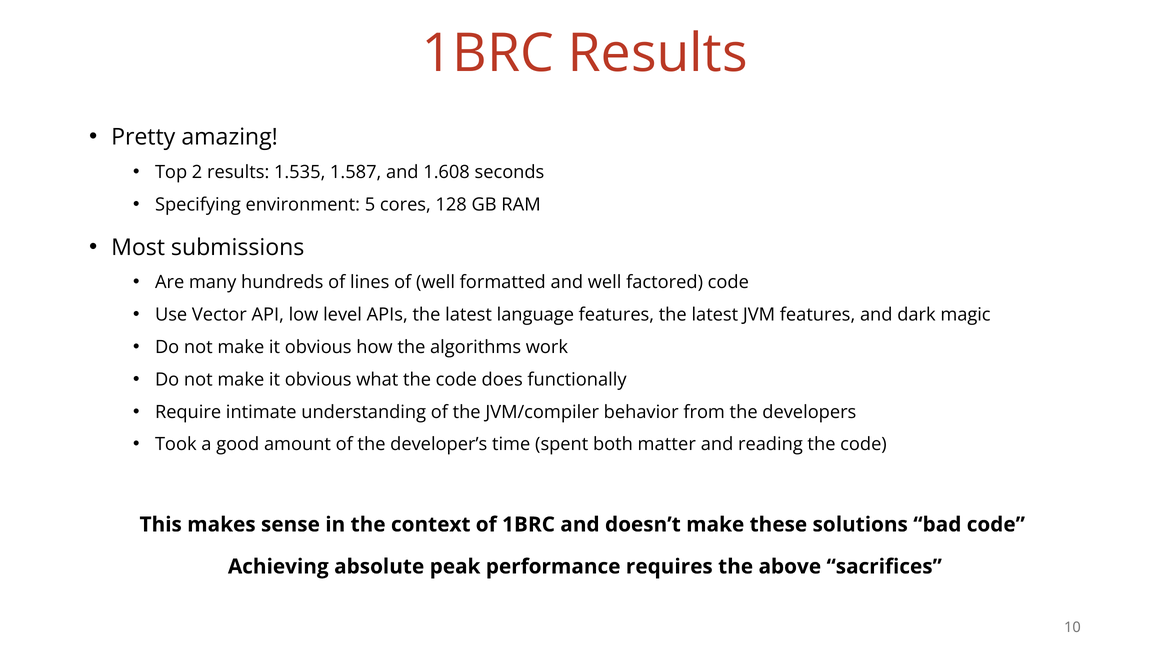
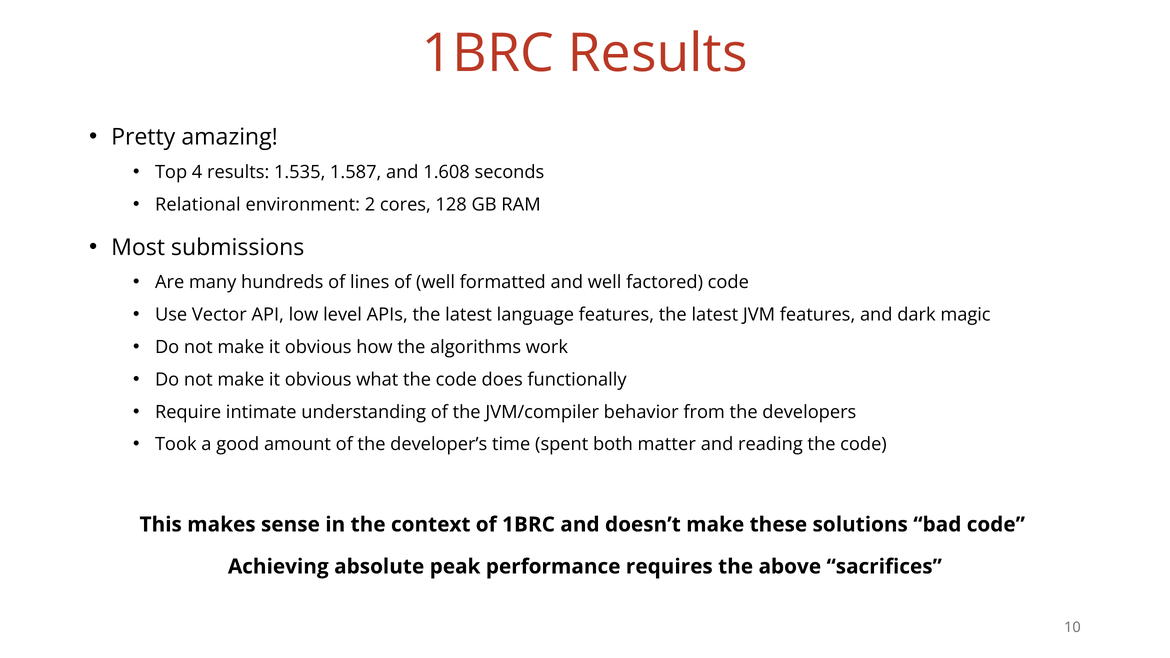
2: 2 -> 4 (197, 172)
Specifying: Specifying -> Relational (198, 205)
5: 5 -> 2 (370, 205)
